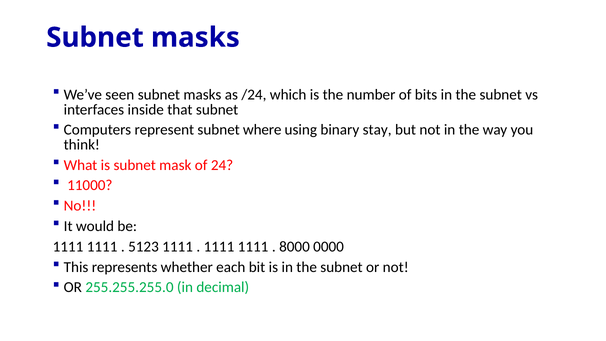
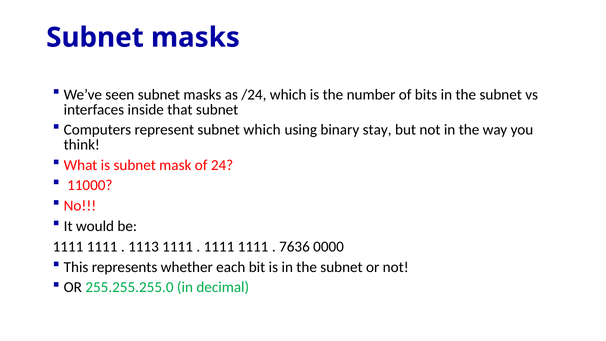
subnet where: where -> which (262, 130)
5123: 5123 -> 1113 (143, 247)
8000: 8000 -> 7636 (294, 247)
